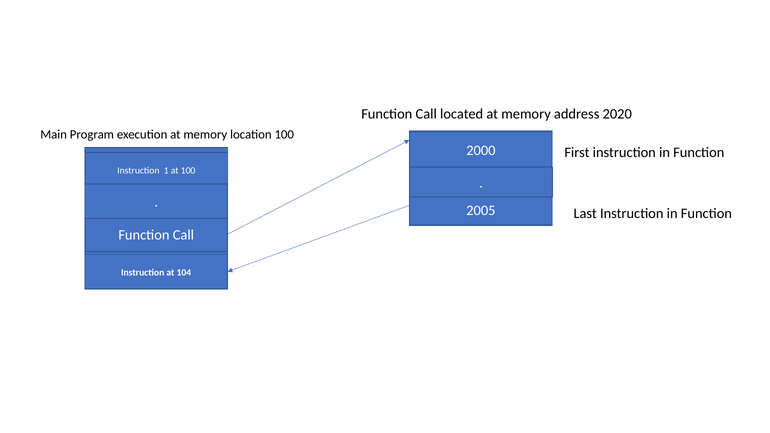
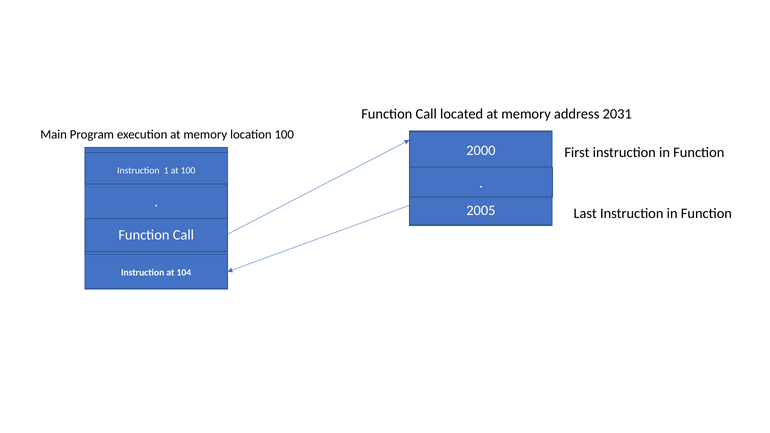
2020: 2020 -> 2031 (617, 114)
